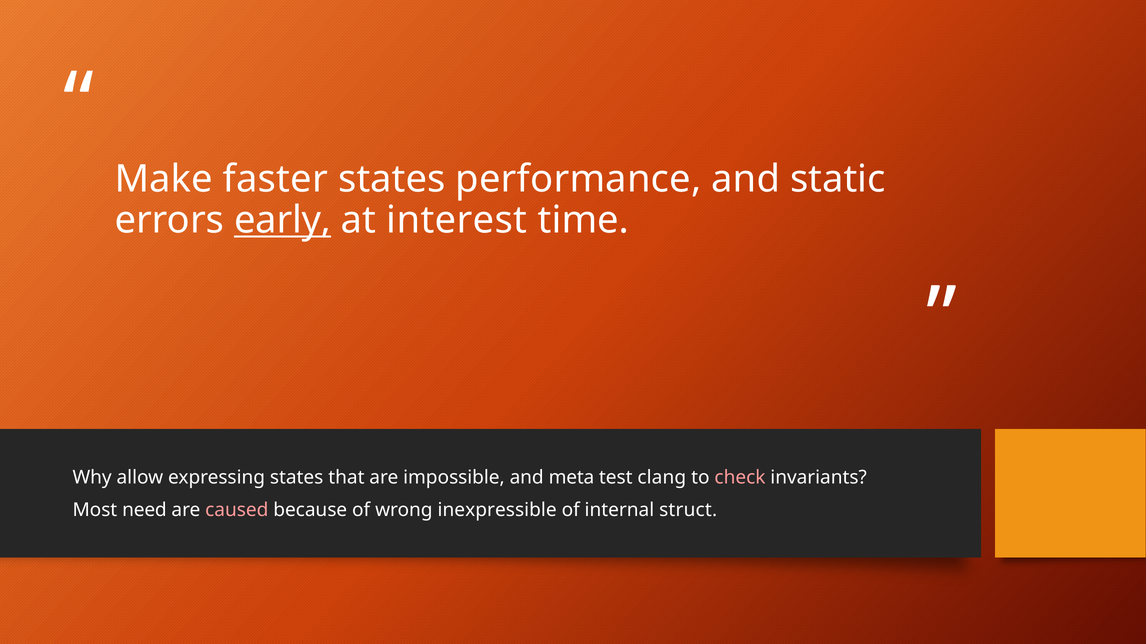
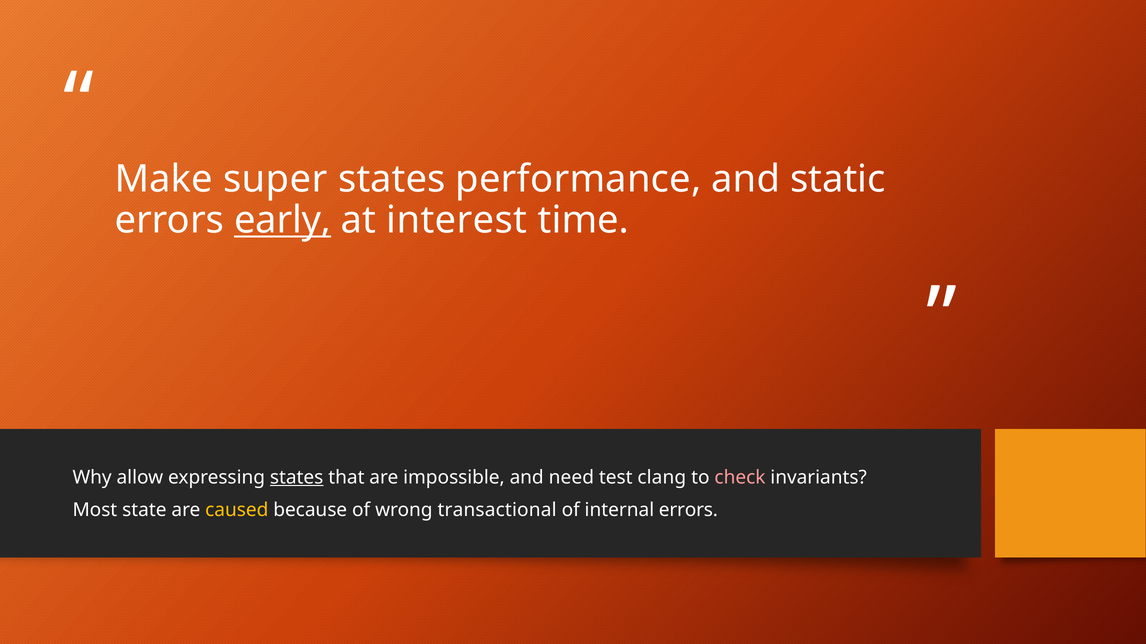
faster: faster -> super (275, 179)
states underline: none -> present (297, 478)
meta: meta -> need (571, 478)
need: need -> state (144, 510)
caused colour: pink -> yellow (237, 510)
inexpressible: inexpressible -> transactional (497, 510)
internal struct: struct -> errors (688, 510)
